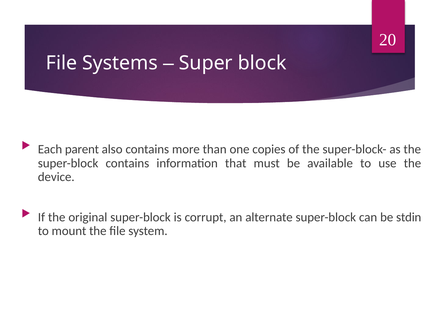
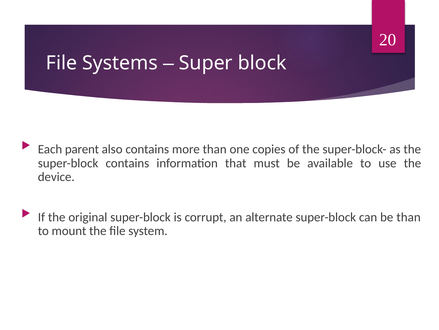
be stdin: stdin -> than (409, 217)
